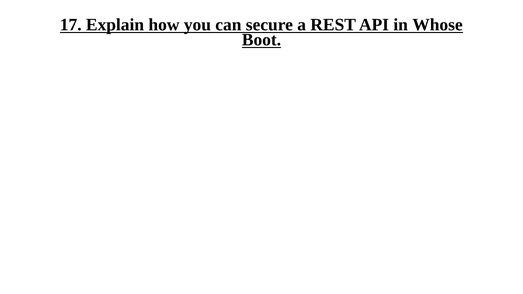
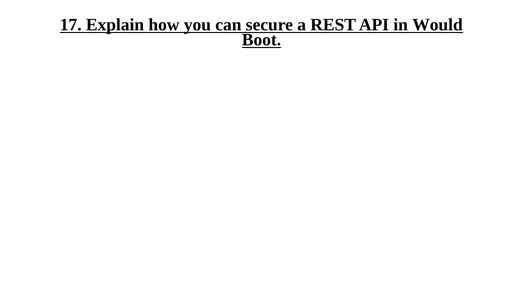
Whose: Whose -> Would (438, 25)
